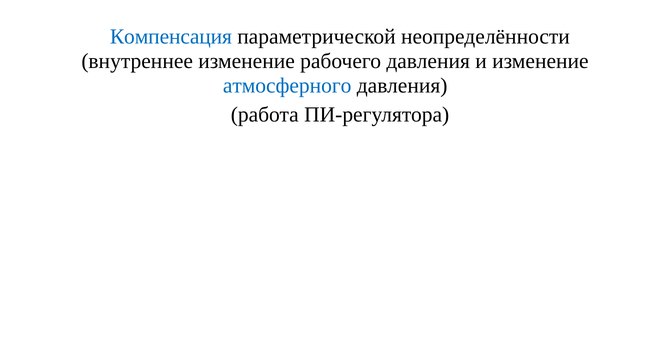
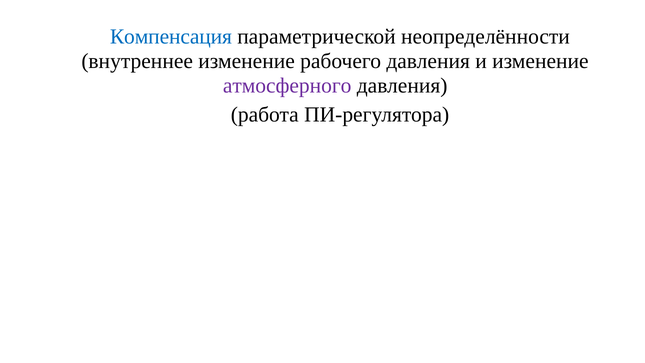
атмосферного colour: blue -> purple (287, 86)
